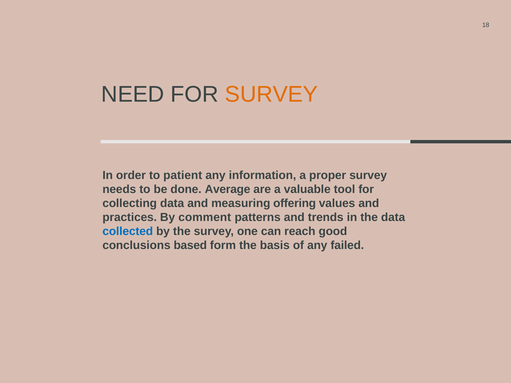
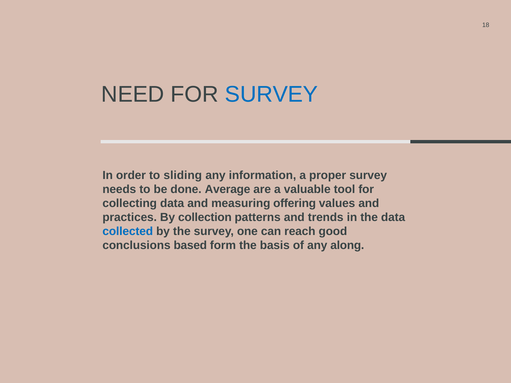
SURVEY colour: orange -> blue (271, 94)
patient: patient -> sliding (183, 175)
comment: comment -> collection (205, 217)
failed: failed -> along (347, 245)
